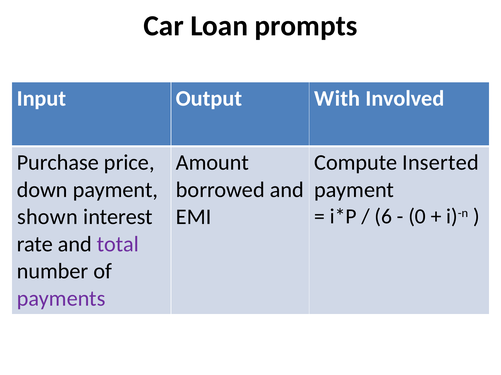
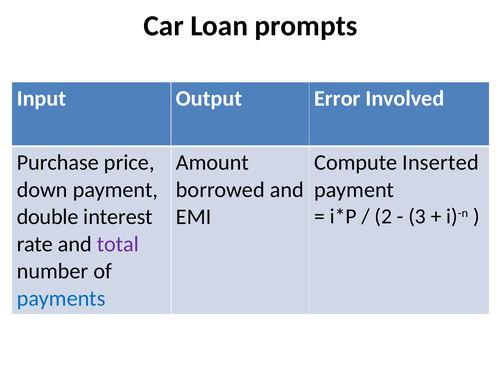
With: With -> Error (337, 99)
6: 6 -> 2 (383, 217)
0: 0 -> 3 (417, 217)
shown: shown -> double (48, 217)
payments colour: purple -> blue (61, 299)
